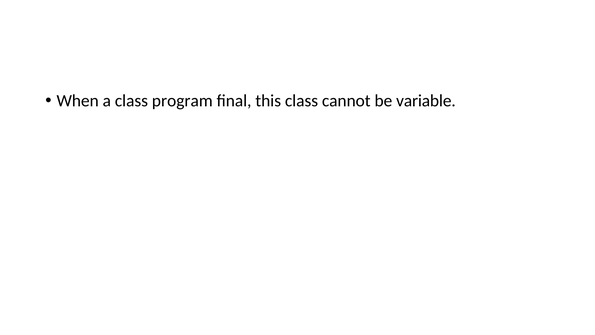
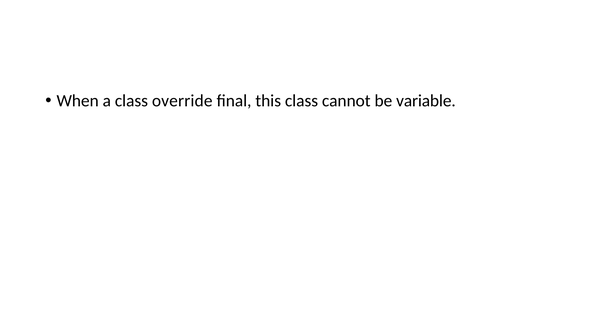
program: program -> override (182, 101)
